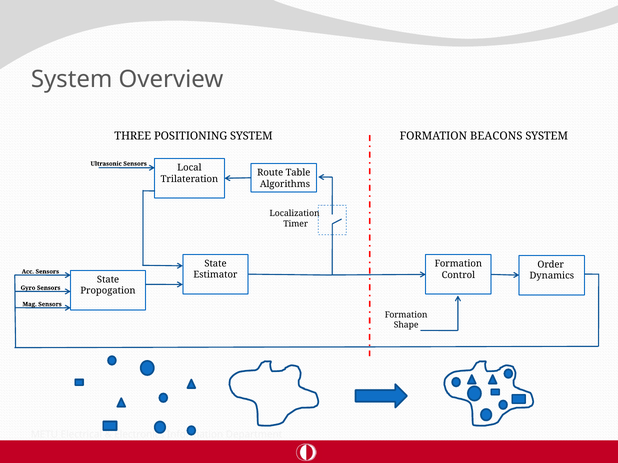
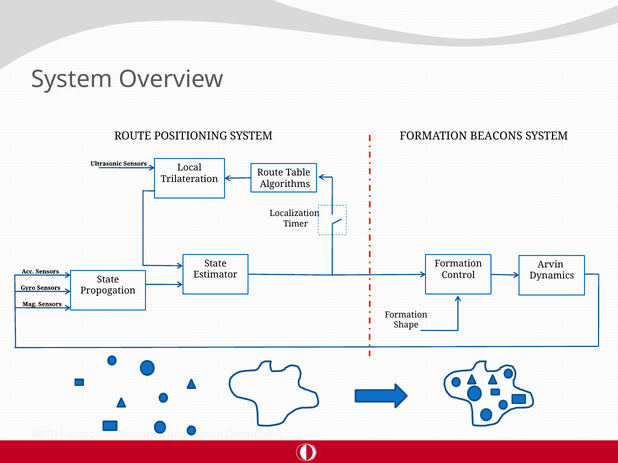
THREE: THREE -> ROUTE (133, 136)
Order: Order -> Arvin (551, 265)
